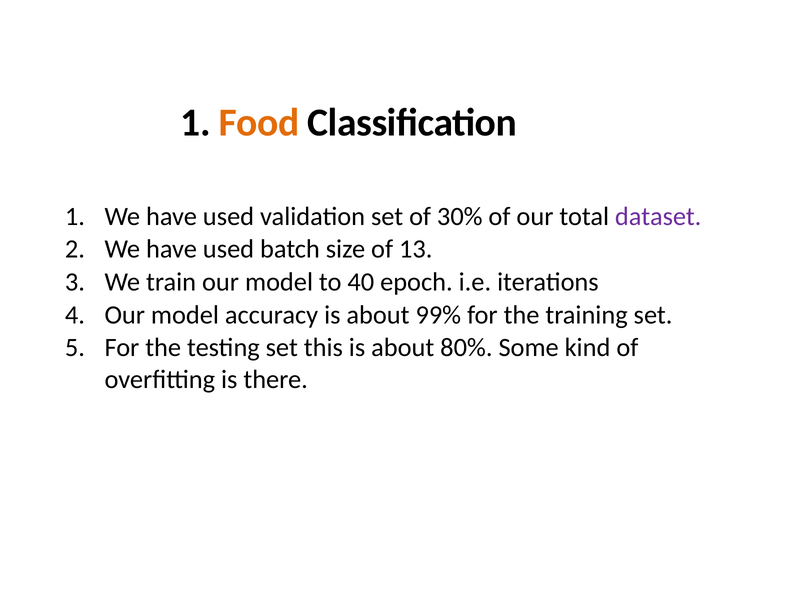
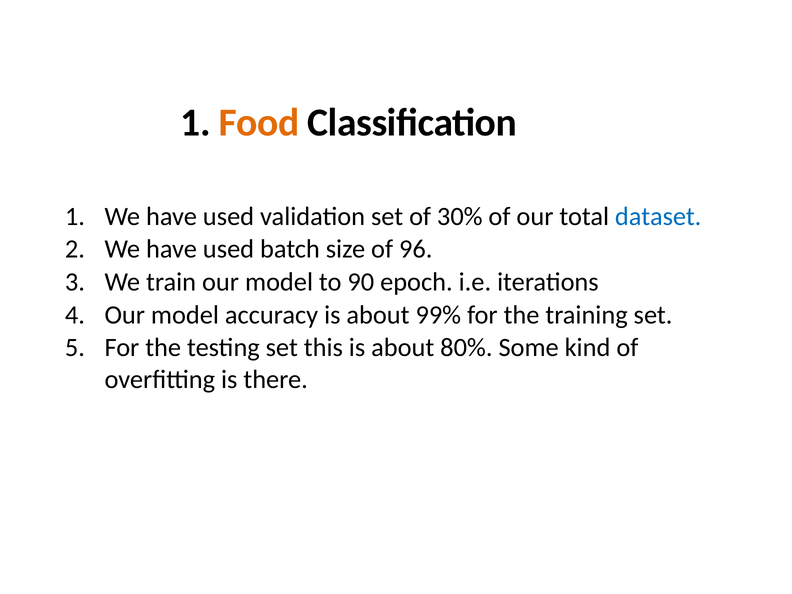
dataset colour: purple -> blue (658, 216)
13: 13 -> 96 (416, 249)
40: 40 -> 90 (361, 282)
